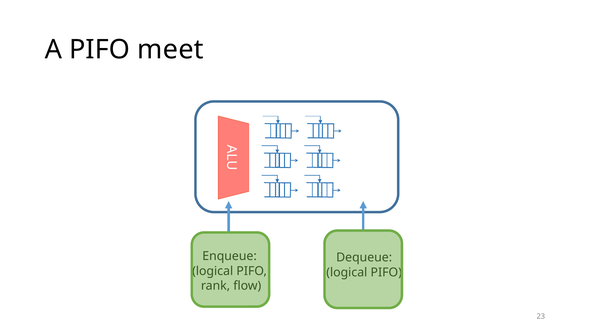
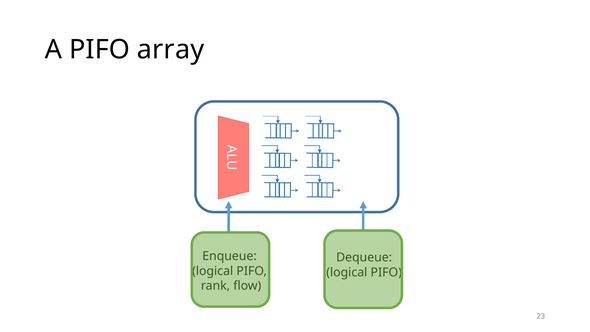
meet: meet -> array (171, 50)
